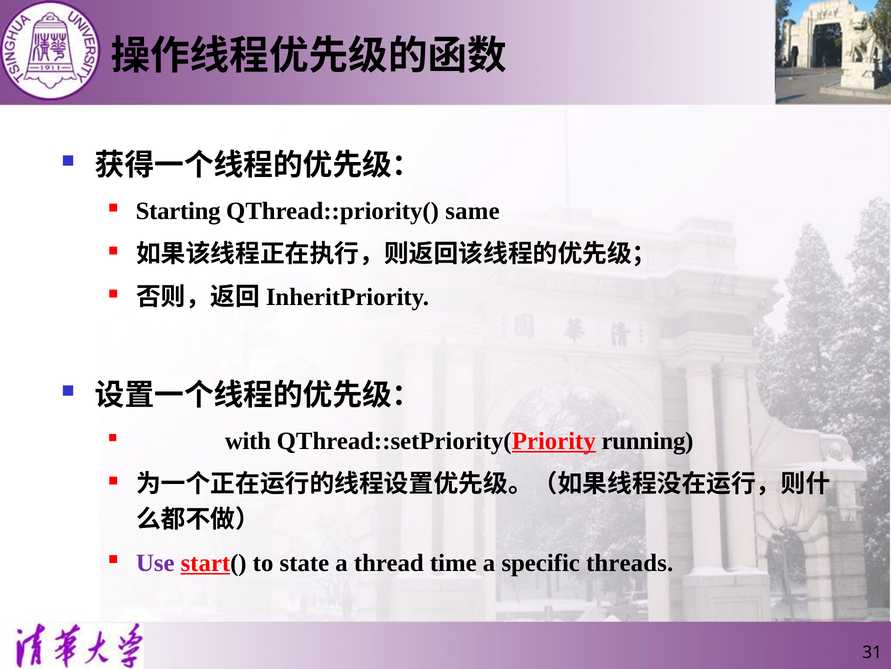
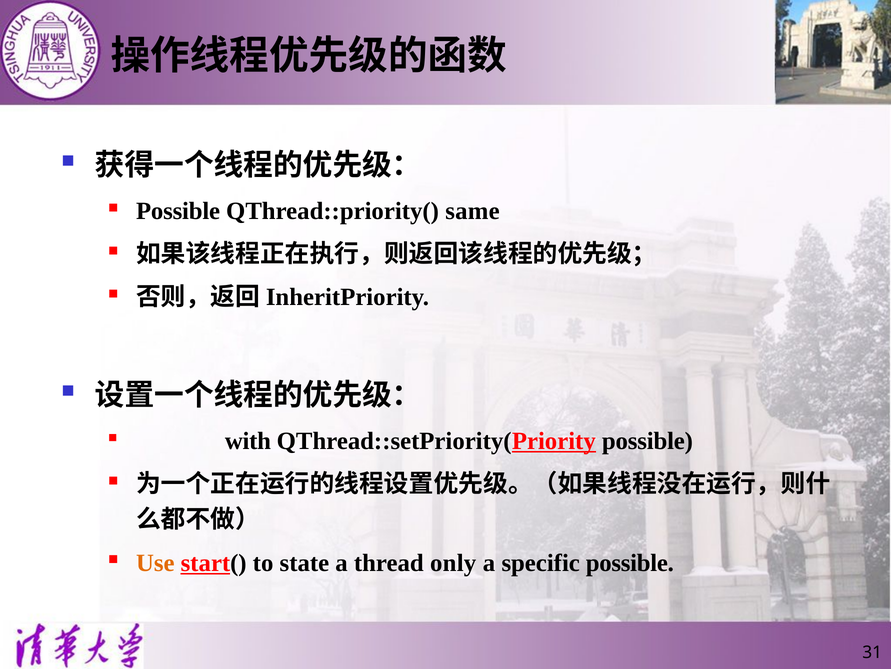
Starting: Starting -> Possible (178, 211)
QThread::setPriority(Priority running: running -> possible (647, 440)
Use colour: purple -> orange (155, 562)
time: time -> only (453, 562)
specific threads: threads -> possible (630, 562)
